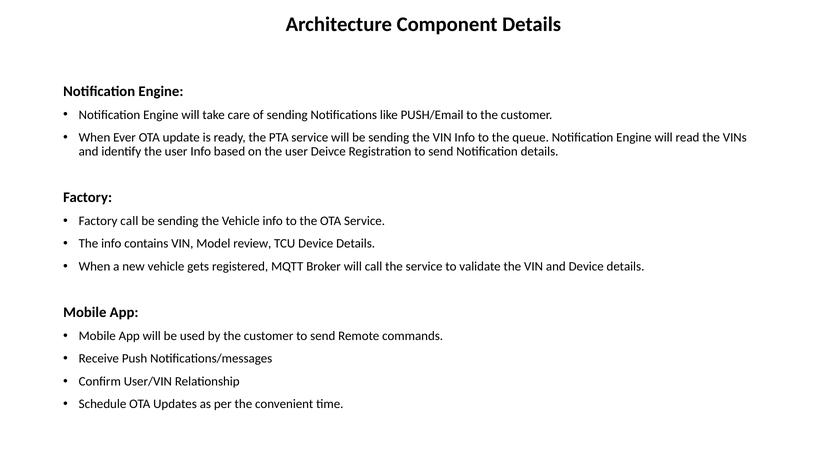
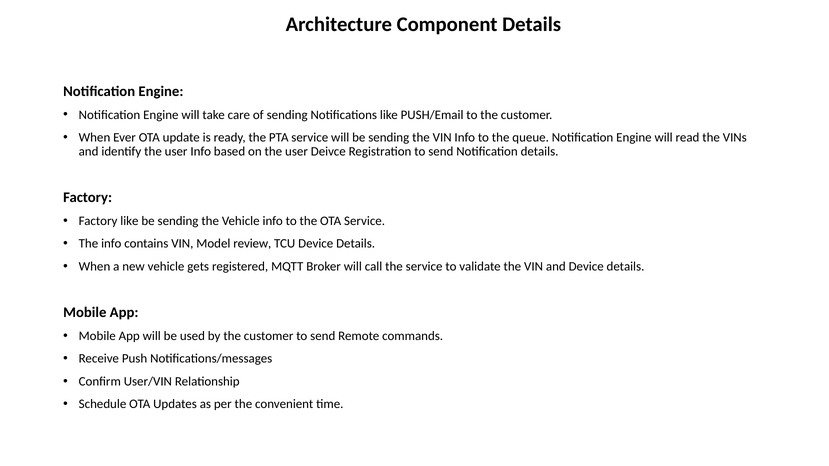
Factory call: call -> like (129, 221)
